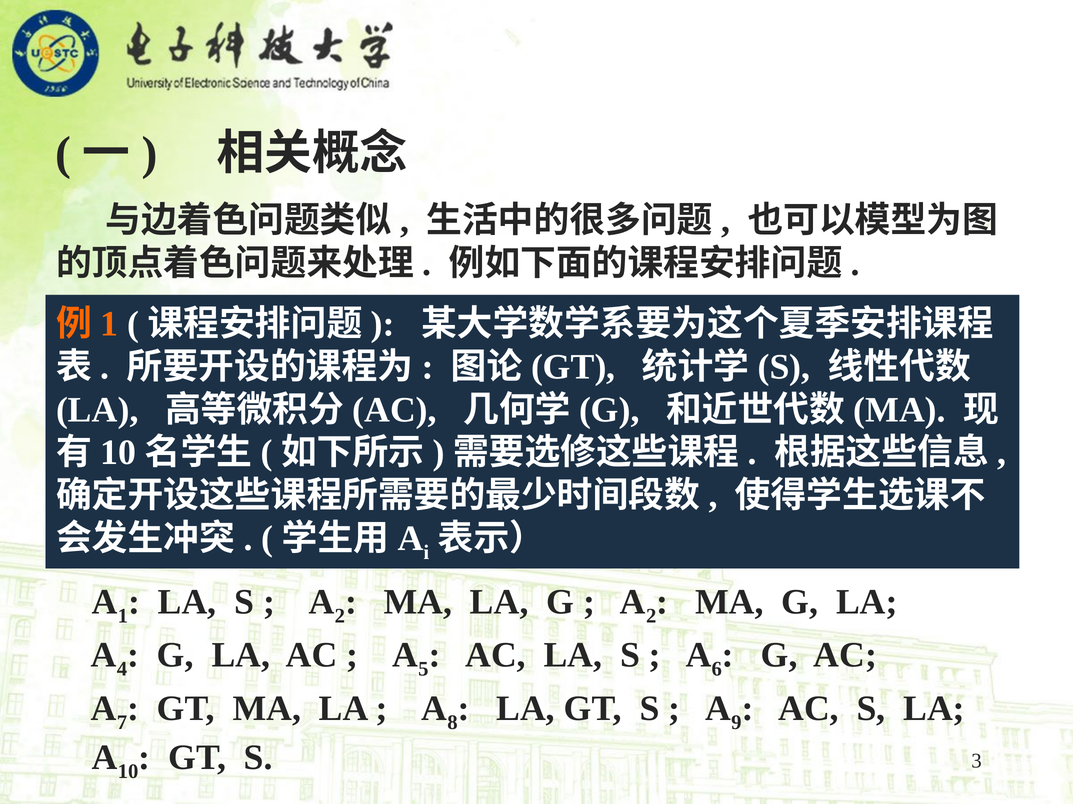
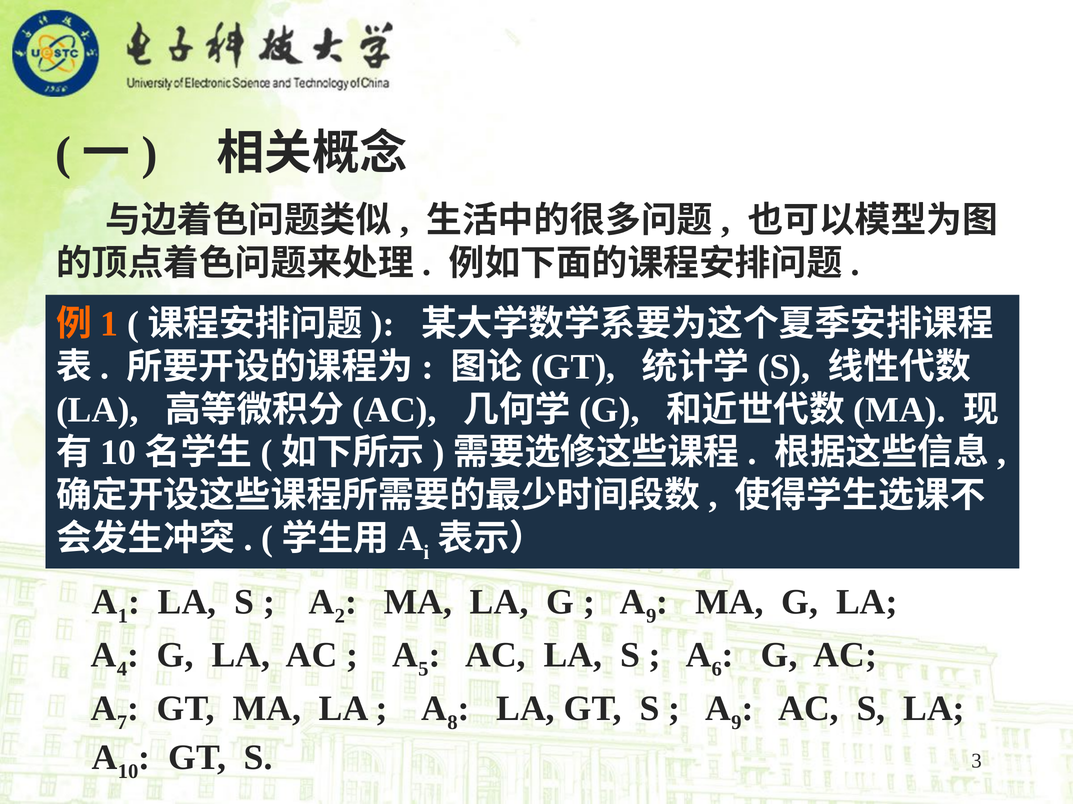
2: 2 -> 9 (651, 616)
